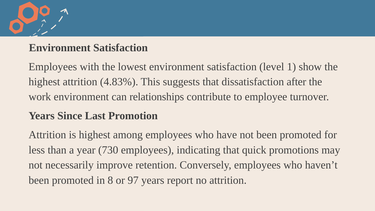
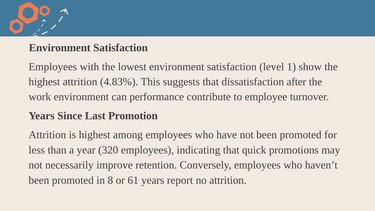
relationships: relationships -> performance (157, 97)
730: 730 -> 320 (108, 150)
97: 97 -> 61 (133, 180)
